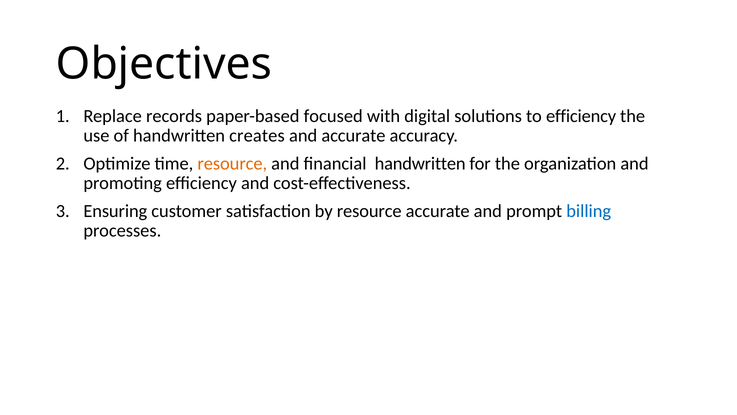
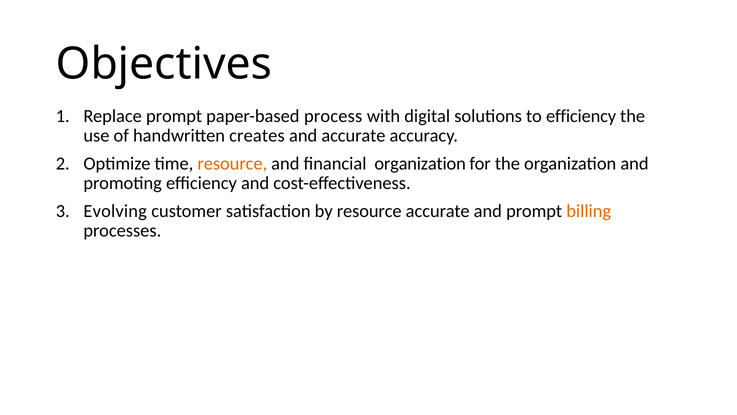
Replace records: records -> prompt (174, 116)
focused: focused -> process (333, 116)
financial handwritten: handwritten -> organization (420, 163)
Ensuring: Ensuring -> Evolving (115, 211)
billing colour: blue -> orange (589, 211)
